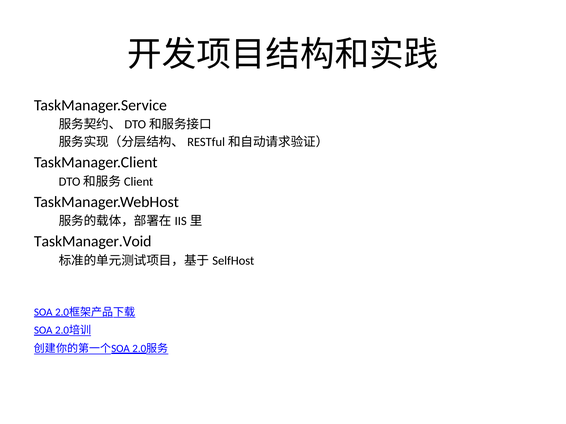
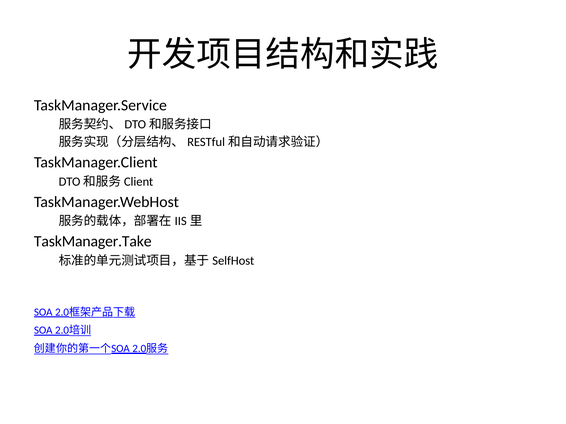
TaskManager.Void: TaskManager.Void -> TaskManager.Take (93, 242)
